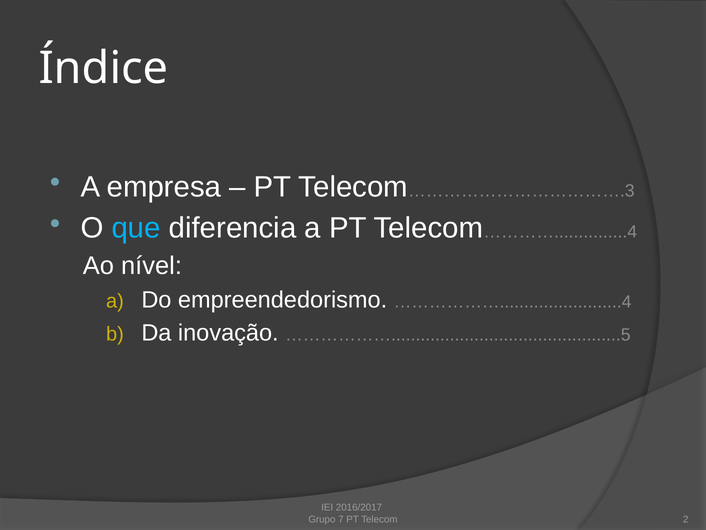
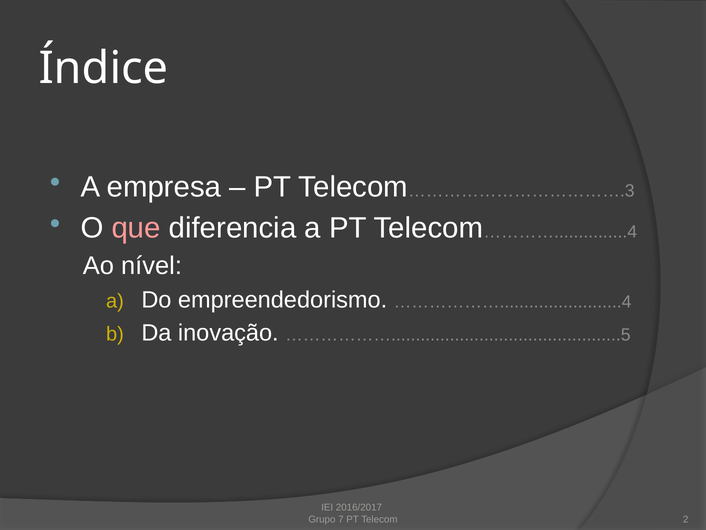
que colour: light blue -> pink (136, 228)
